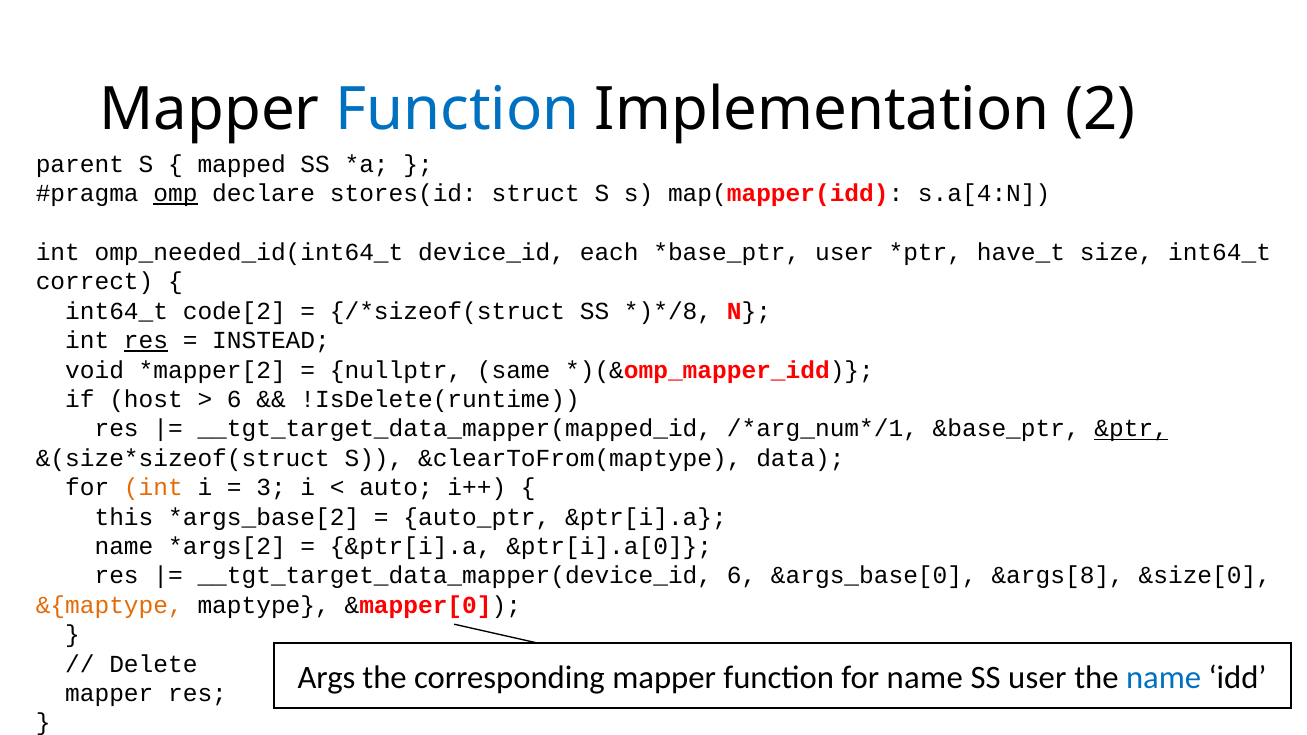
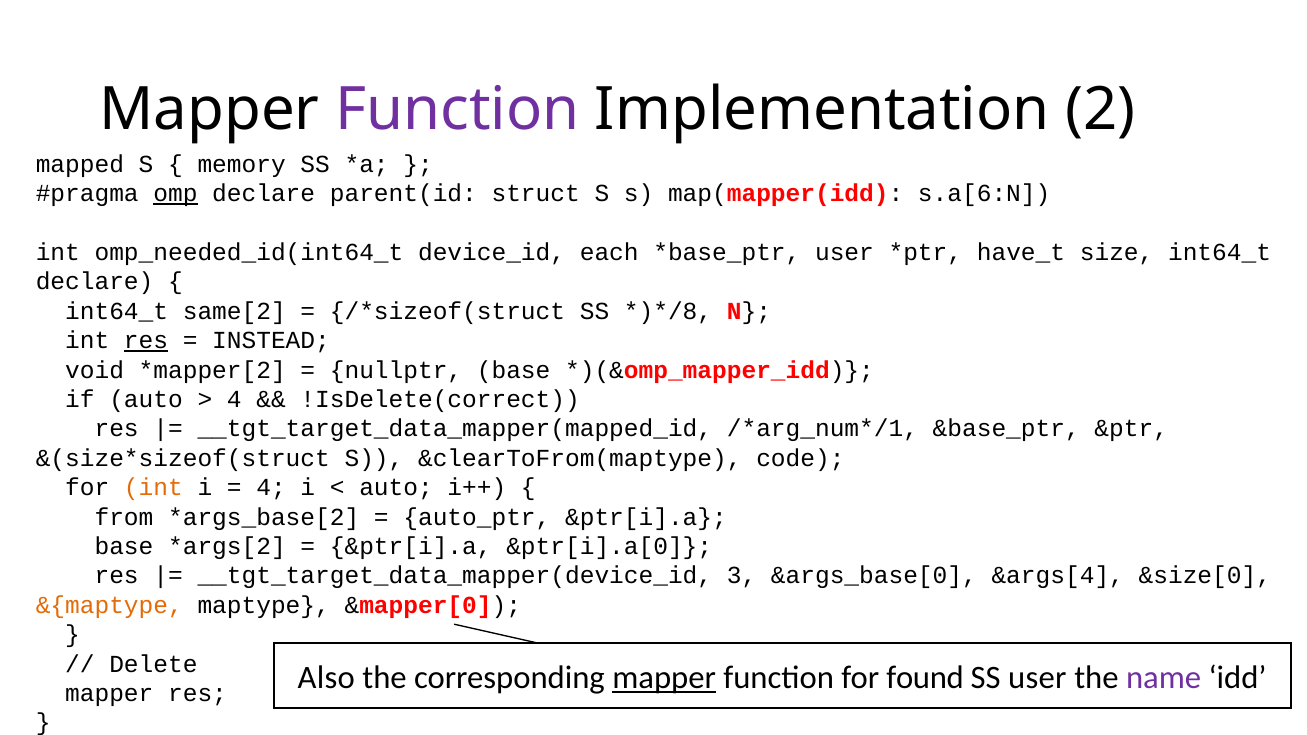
Function colour: blue -> purple (457, 110)
parent: parent -> mapped (80, 164)
mapped: mapped -> memory (242, 164)
stores(id: stores(id -> parent(id (403, 194)
s.a[4:N: s.a[4:N -> s.a[6:N (984, 194)
correct: correct -> declare (95, 282)
code[2: code[2 -> same[2 (234, 311)
nullptr same: same -> base (514, 370)
if host: host -> auto (146, 399)
6: 6 -> 4 (234, 399)
!IsDelete(runtime: !IsDelete(runtime -> !IsDelete(correct (440, 399)
&ptr underline: present -> none (1131, 429)
data: data -> code (800, 458)
3: 3 -> 4 (271, 488)
this: this -> from (124, 517)
name: name -> base (124, 547)
__tgt_target_data_mapper(device_id 6: 6 -> 3 (742, 576)
&args[8: &args[8 -> &args[4 (1058, 576)
Args: Args -> Also (326, 678)
mapper underline: none -> present (664, 678)
for name: name -> found (925, 678)
name colour: blue -> purple (1164, 678)
